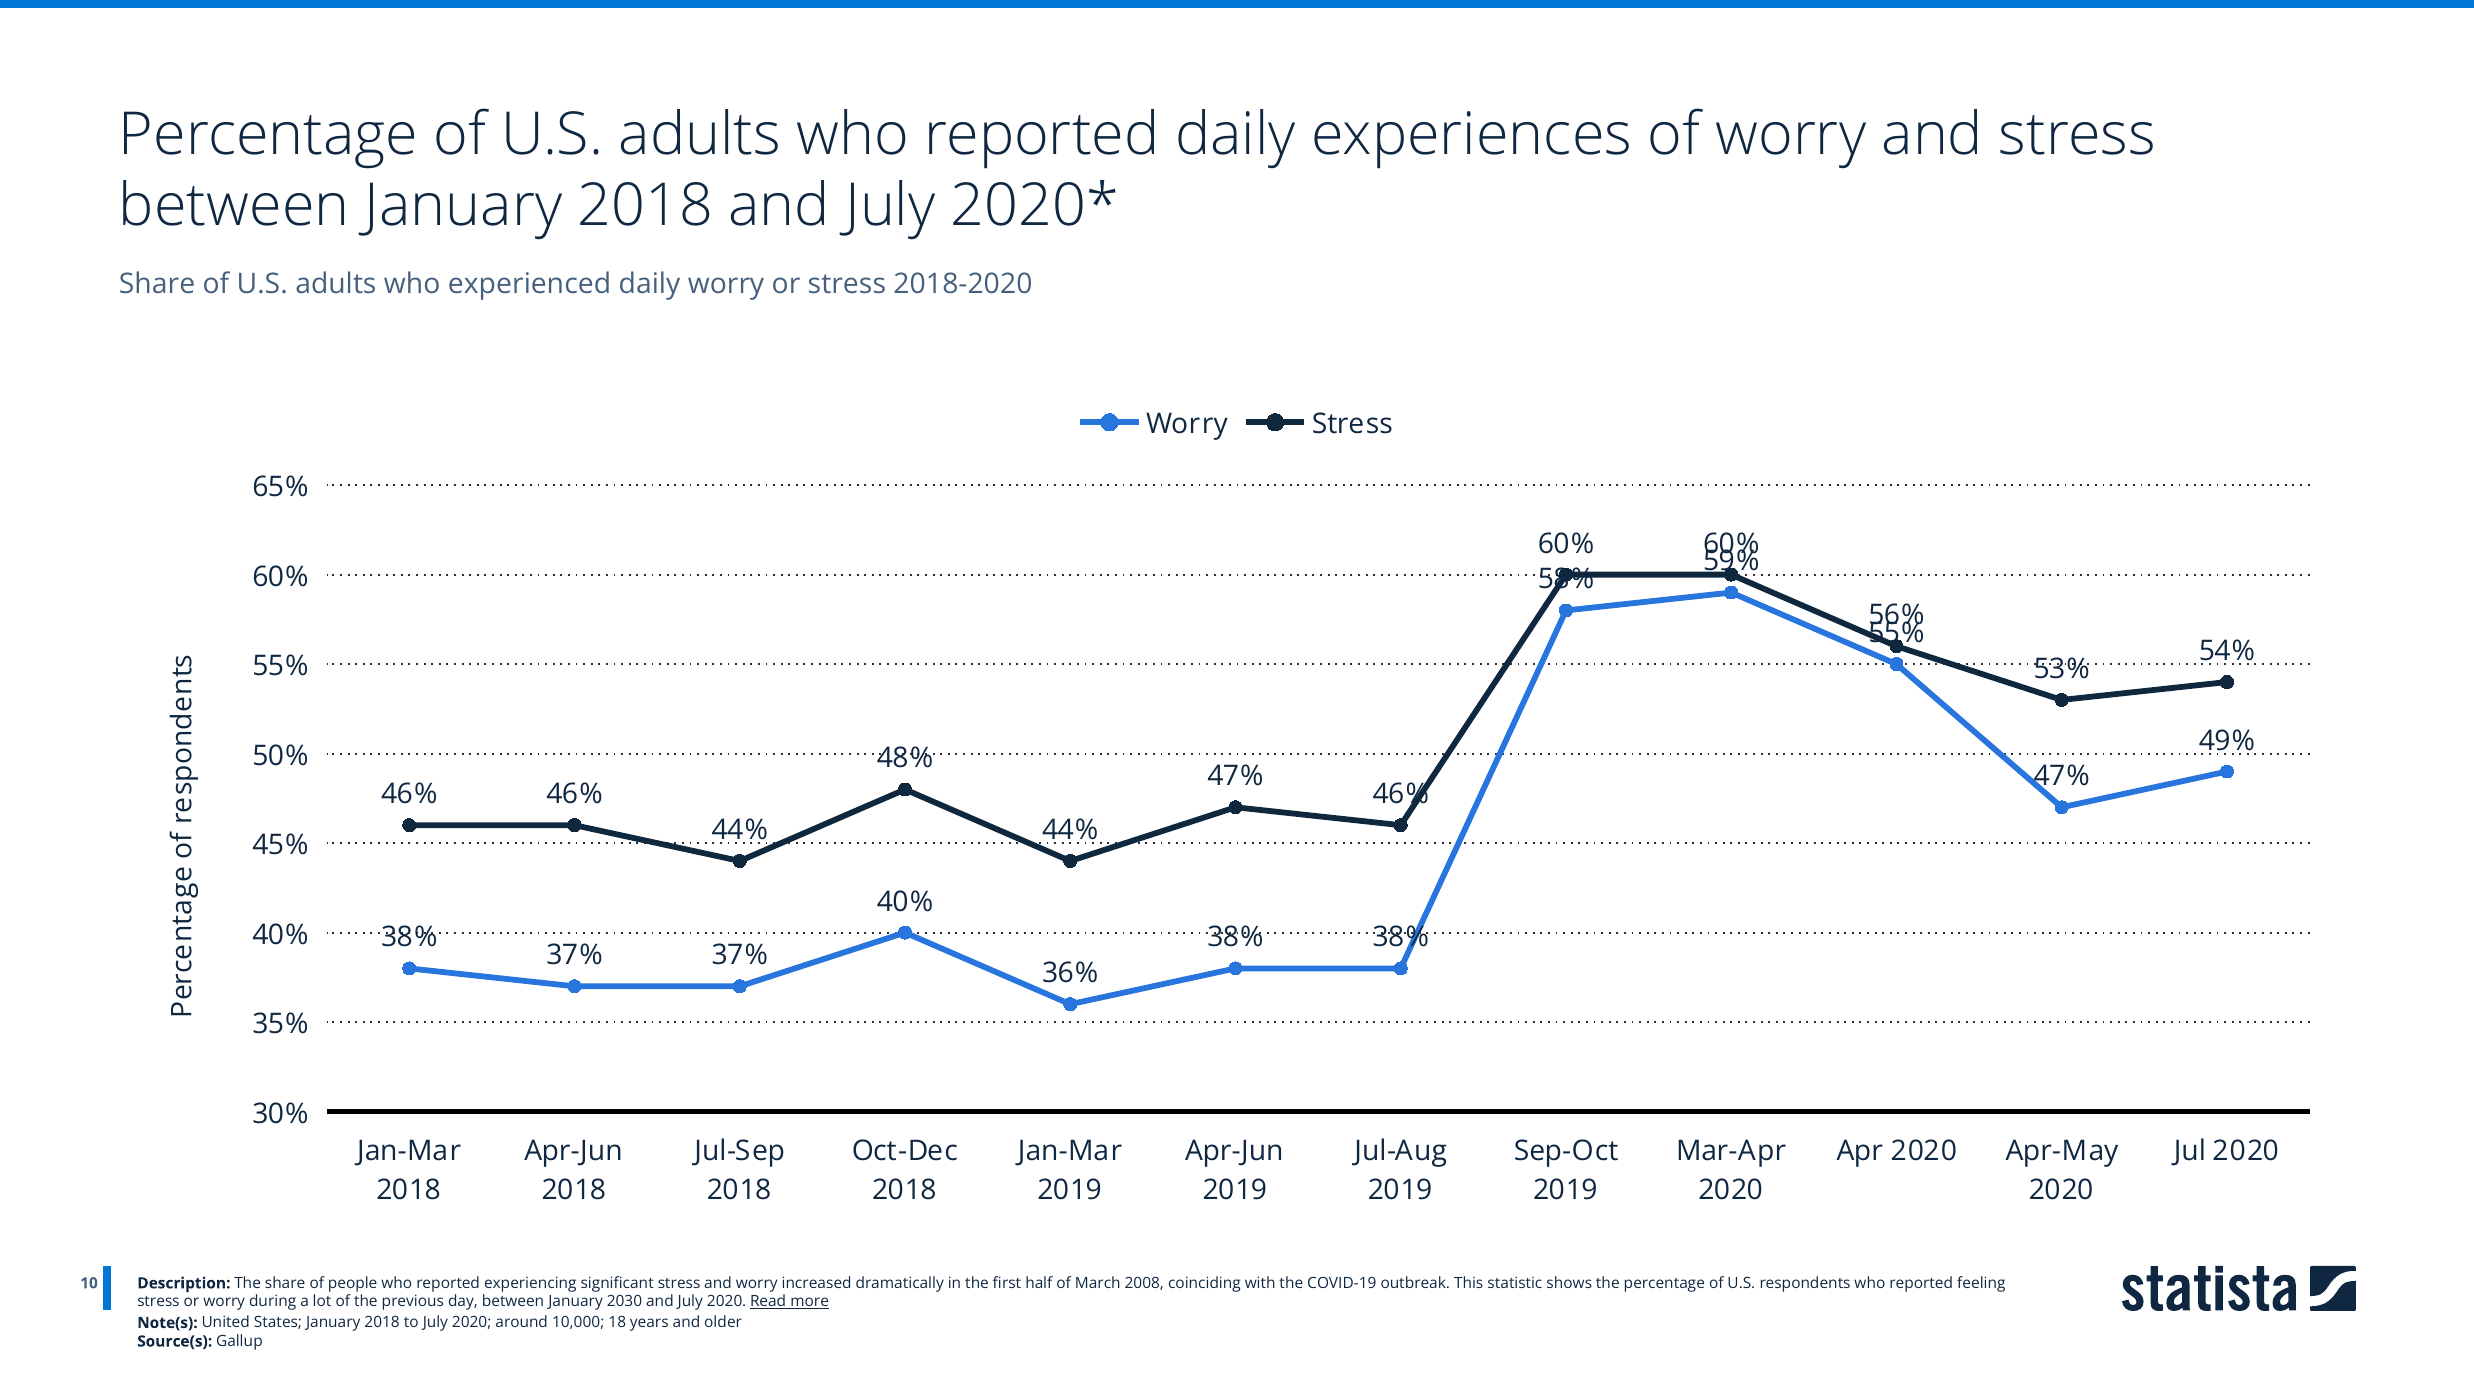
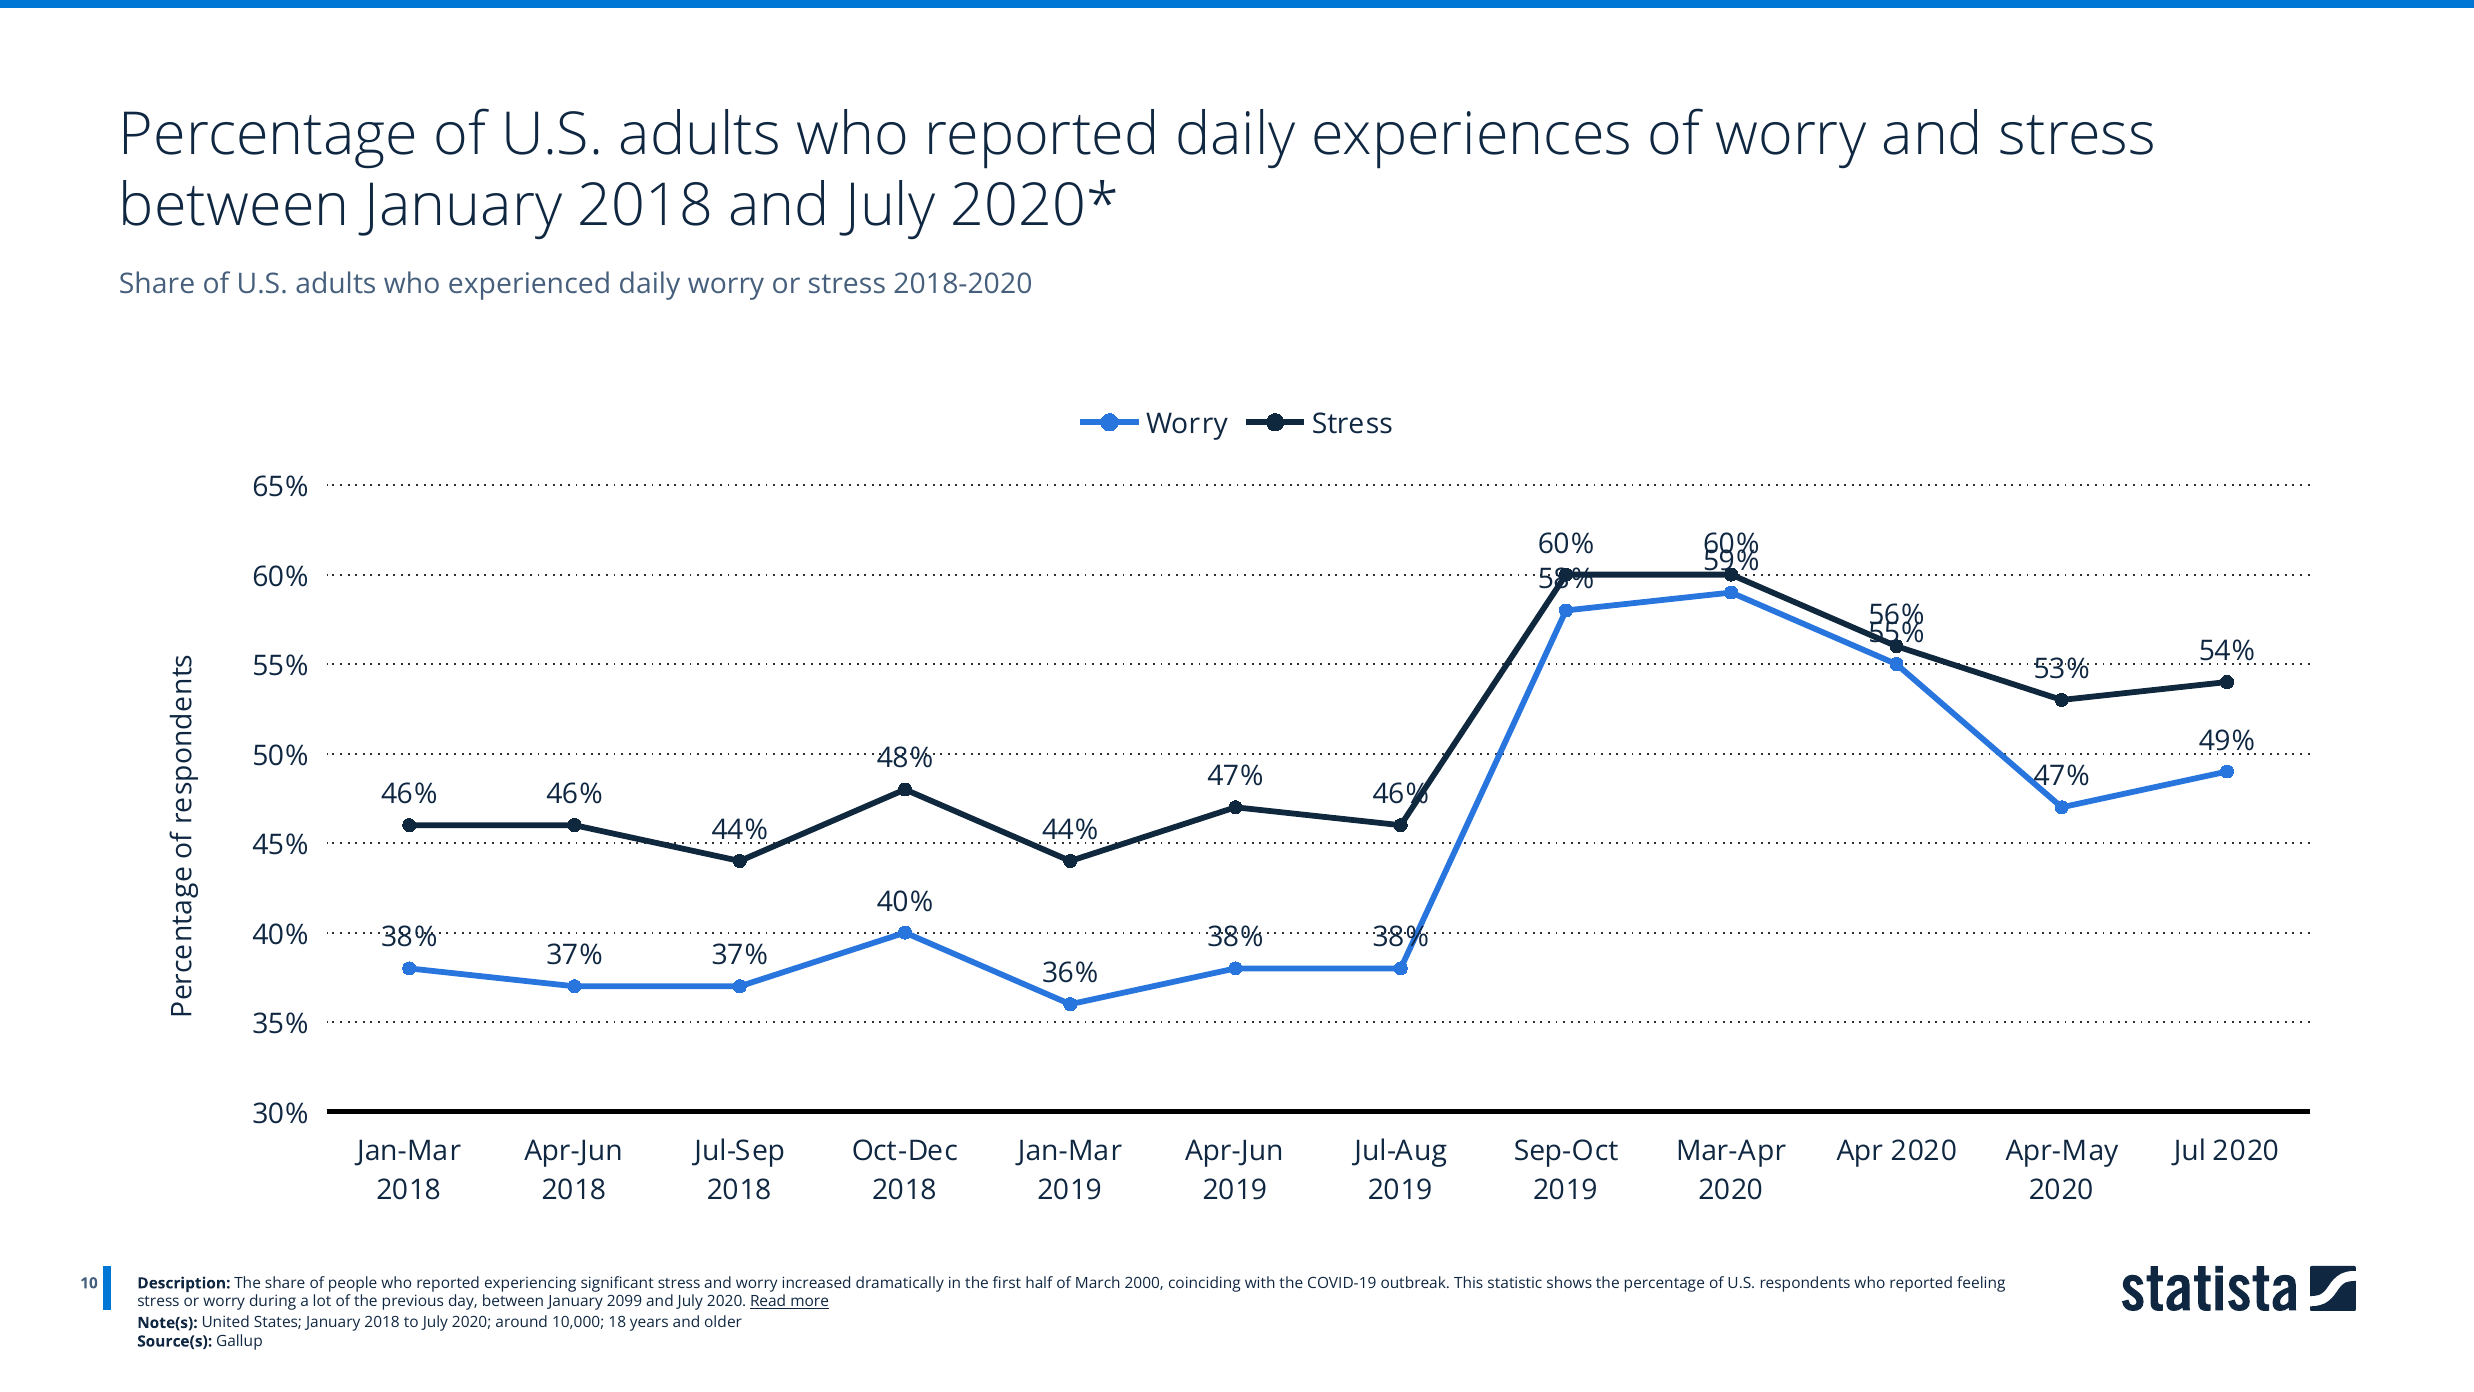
2008: 2008 -> 2000 (1144, 1283)
2030: 2030 -> 2099 (624, 1301)
